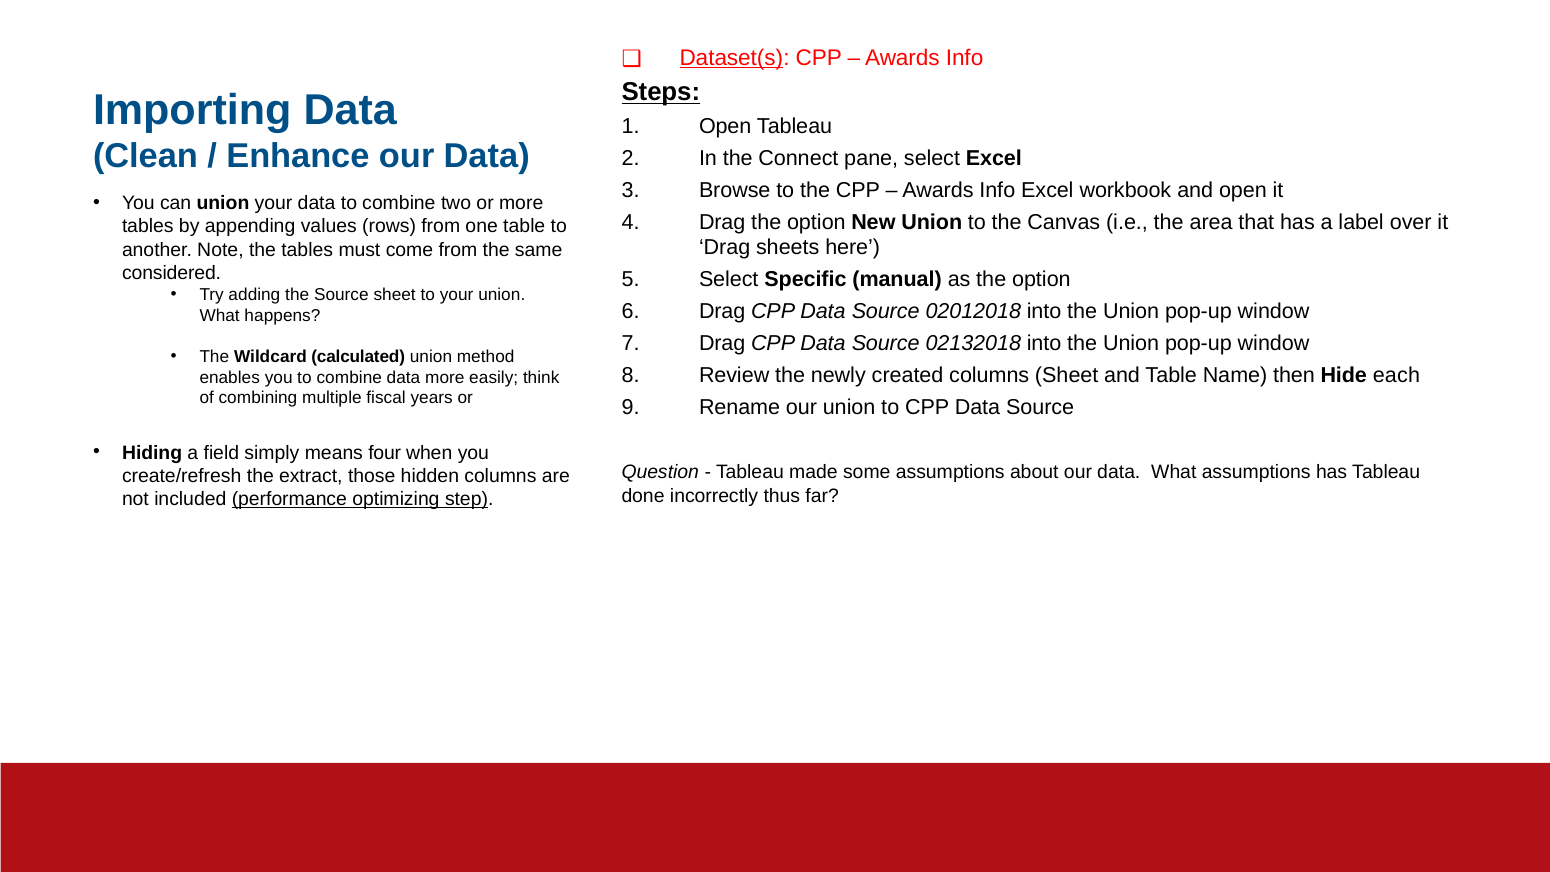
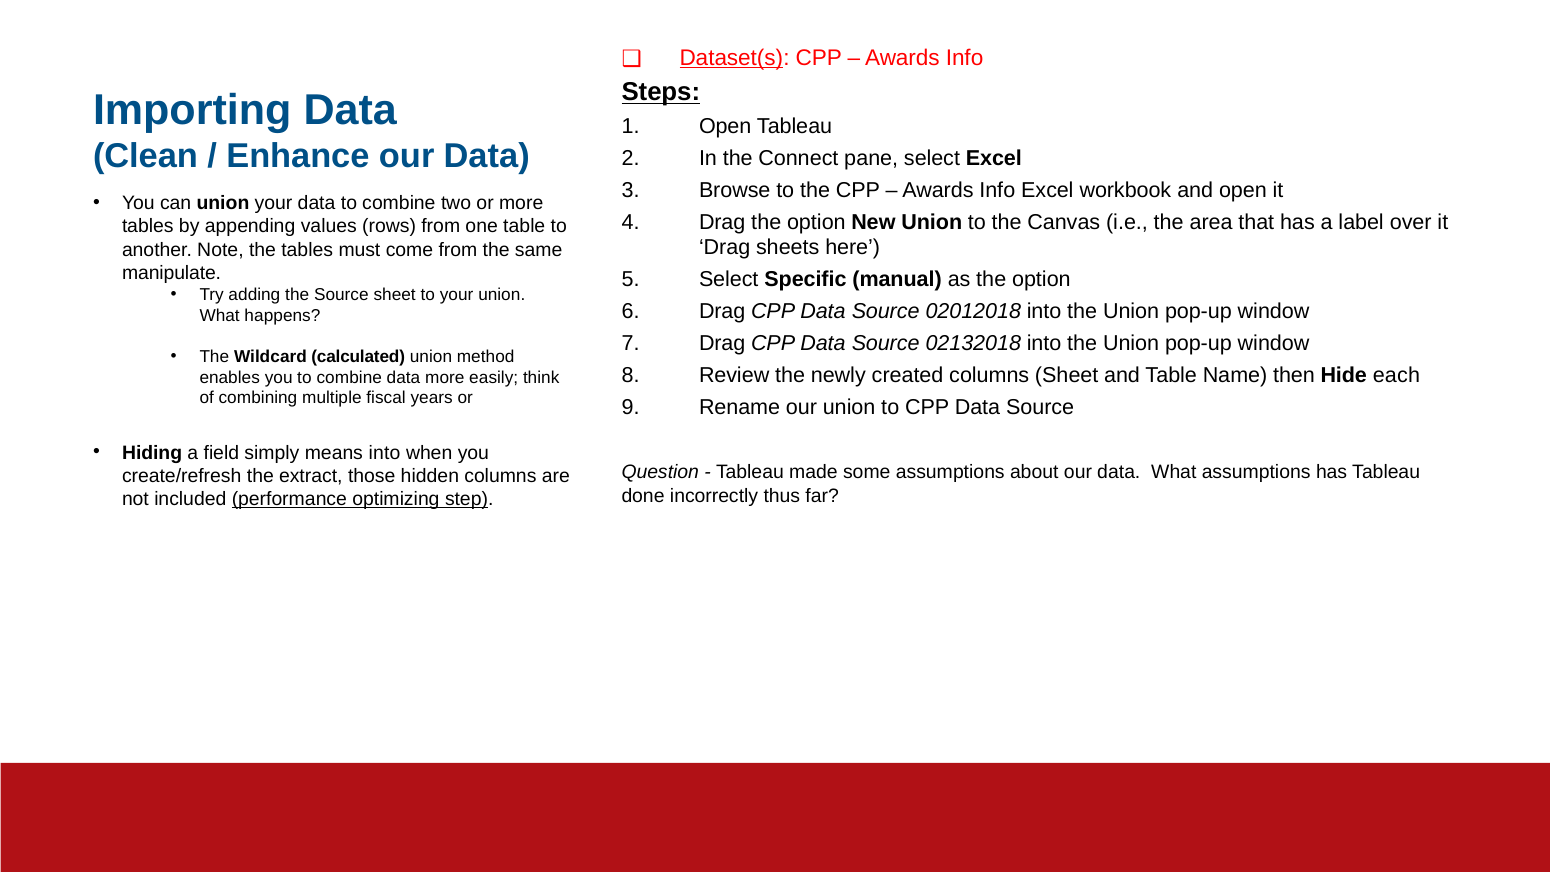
considered: considered -> manipulate (172, 273)
means four: four -> into (384, 453)
